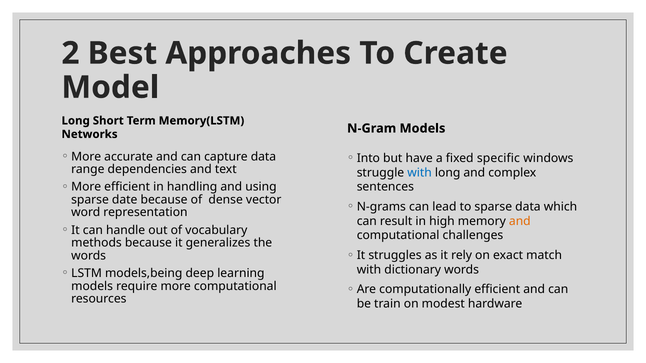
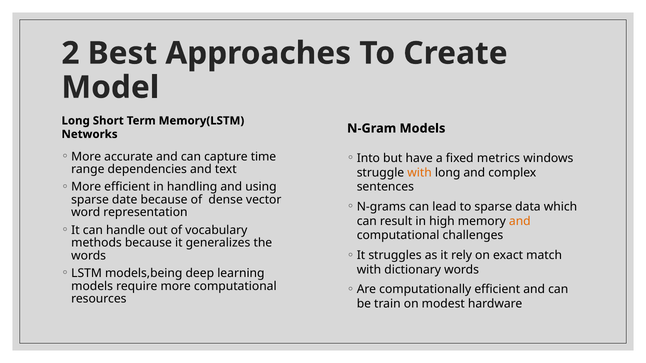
capture data: data -> time (263, 157)
specific: specific -> metrics (498, 158)
with colour: blue -> orange (420, 173)
